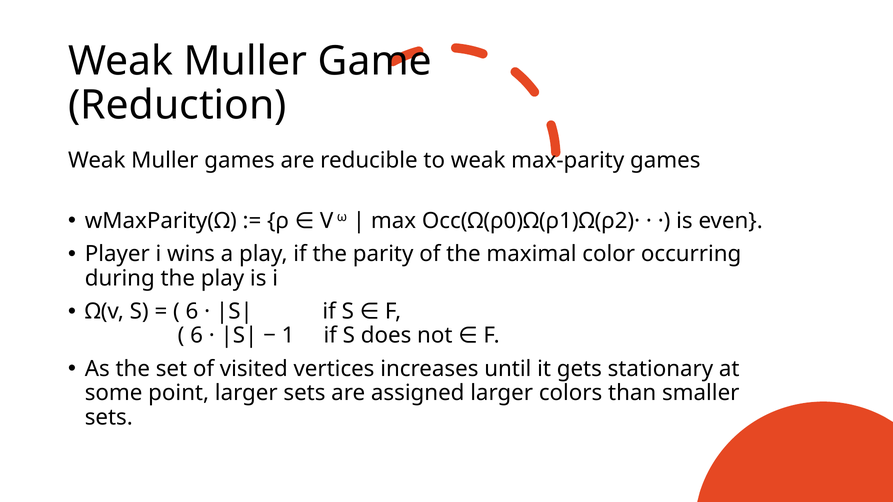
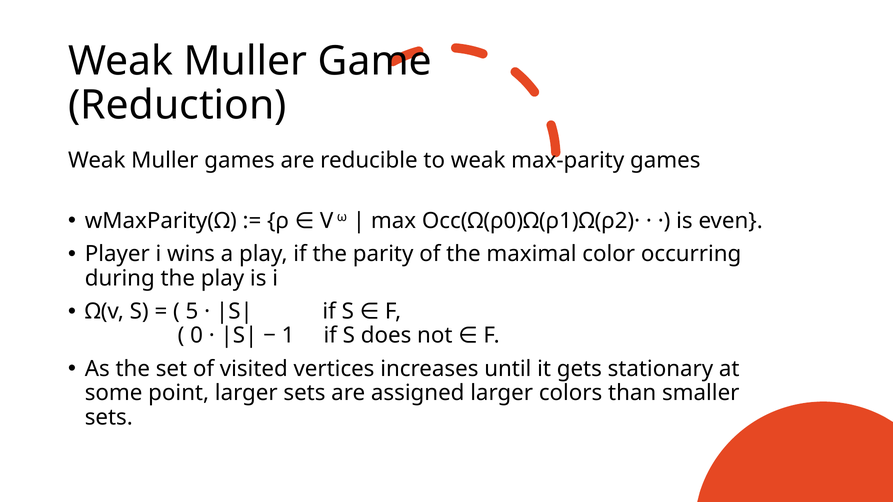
6: 6 -> 5 (192, 312)
6: 6 -> 0 (197, 336)
